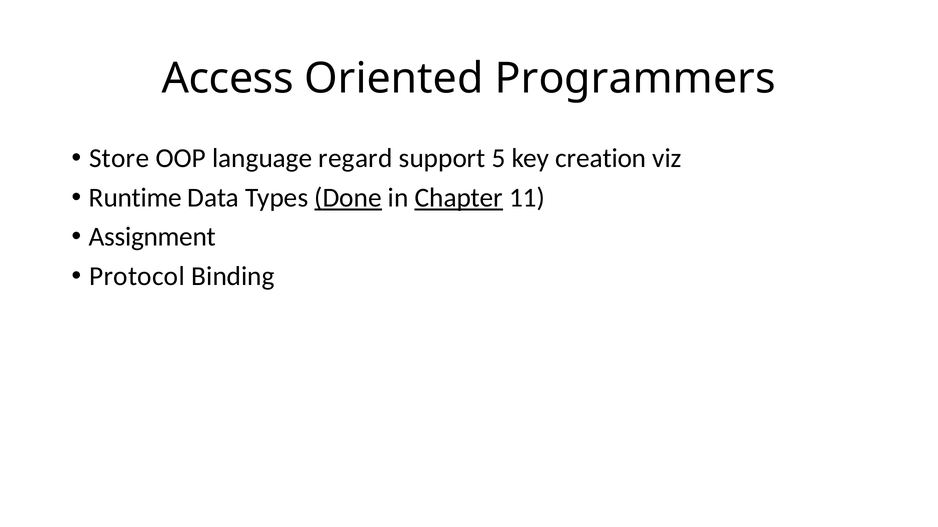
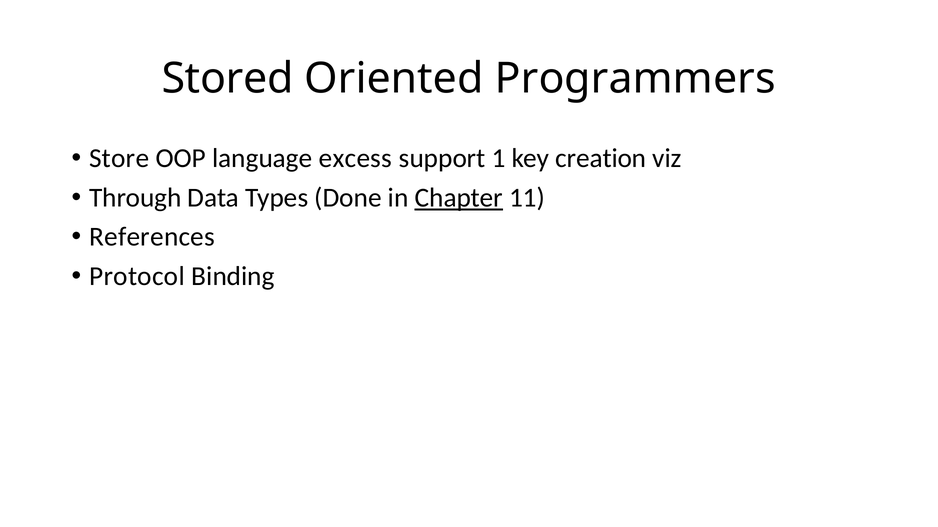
Access: Access -> Stored (228, 79)
regard: regard -> excess (355, 159)
5: 5 -> 1 (499, 159)
Runtime: Runtime -> Through (135, 198)
Done underline: present -> none (348, 198)
Assignment: Assignment -> References (152, 237)
